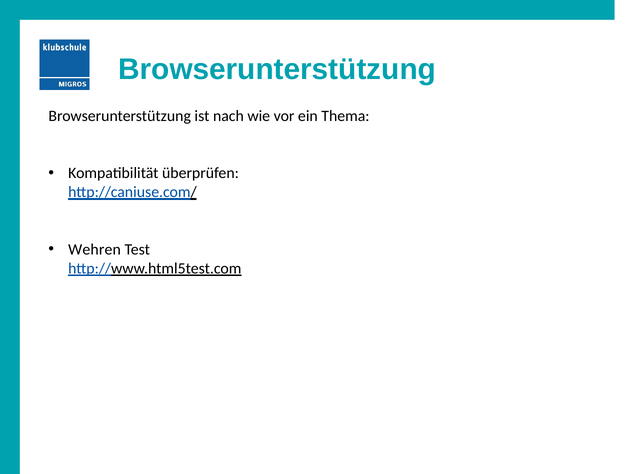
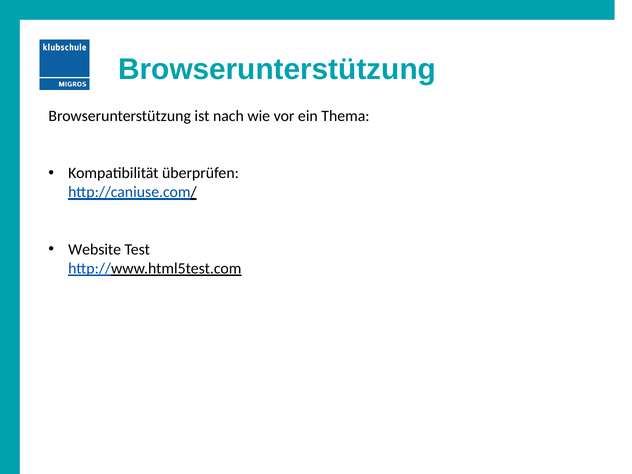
Wehren: Wehren -> Website (95, 249)
